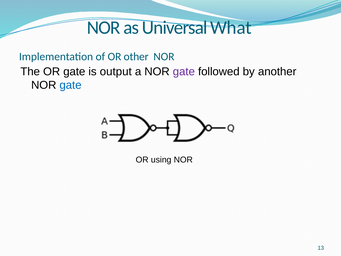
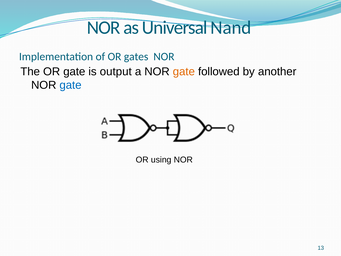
What: What -> Nand (231, 28)
other: other -> gates (136, 56)
gate colour: purple -> orange (184, 72)
